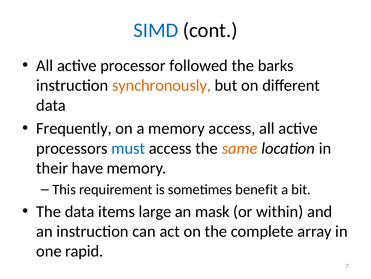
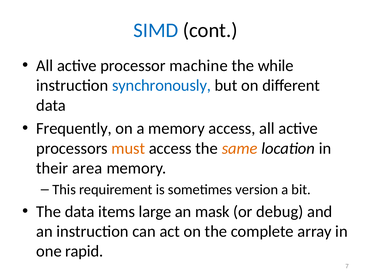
followed: followed -> machine (199, 65)
barks: barks -> while (276, 65)
synchronously colour: orange -> blue (161, 85)
must colour: blue -> orange (128, 148)
have: have -> area (87, 168)
benefit: benefit -> version (257, 189)
within: within -> debug (280, 211)
